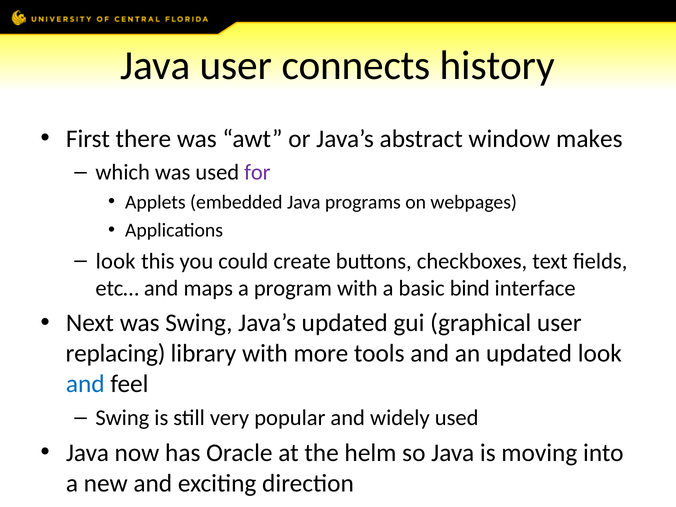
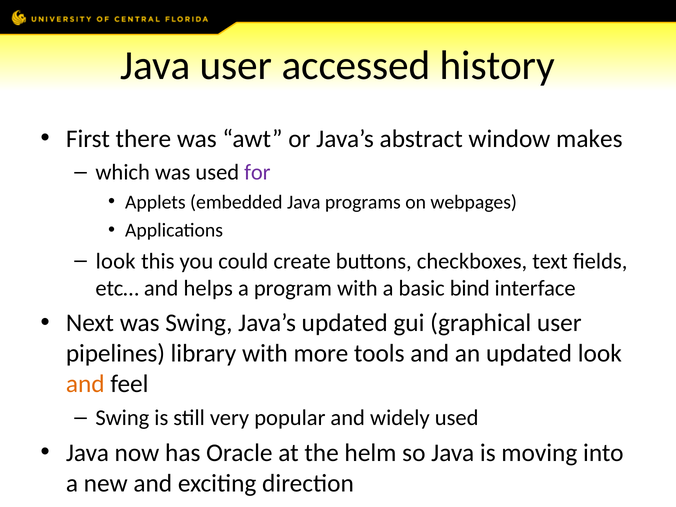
connects: connects -> accessed (356, 65)
maps: maps -> helps (208, 288)
replacing: replacing -> pipelines (115, 354)
and colour: blue -> orange (85, 384)
